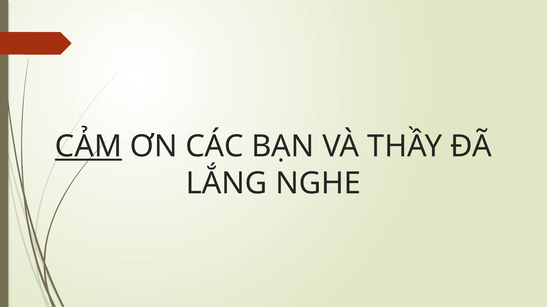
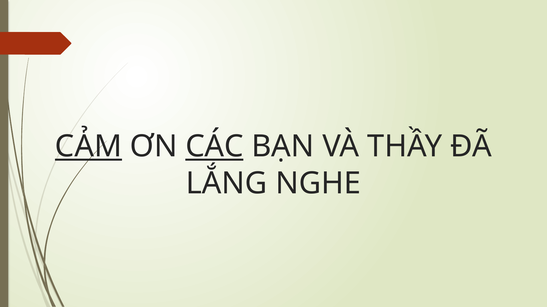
CÁC underline: none -> present (214, 147)
